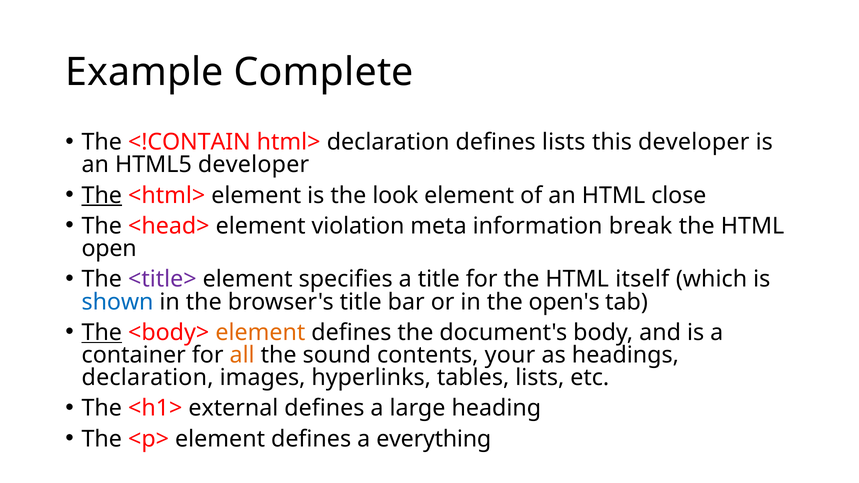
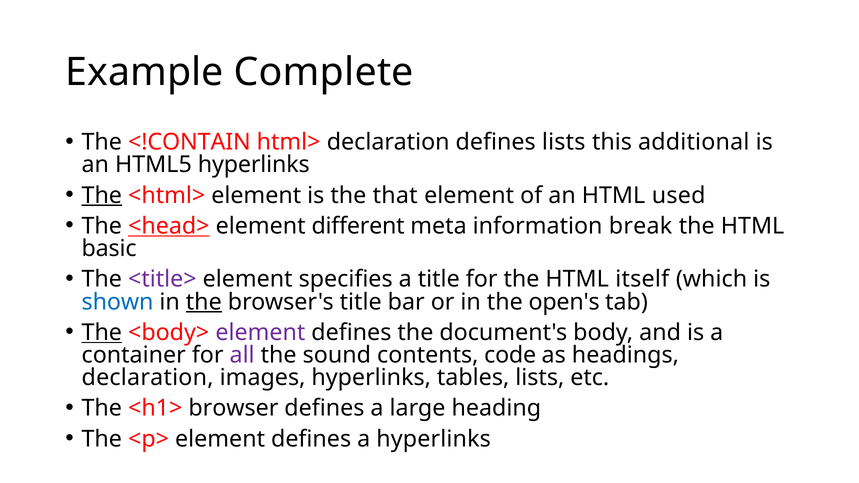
this developer: developer -> additional (694, 142)
HTML5 developer: developer -> hyperlinks (254, 165)
look: look -> that (395, 195)
close: close -> used (679, 195)
<head> underline: none -> present (169, 226)
violation: violation -> different (358, 226)
open: open -> basic (109, 249)
the underline: none -> present (204, 302)
element colour: orange -> purple (260, 333)
all colour: orange -> purple (242, 355)
your: your -> code (510, 355)
external: external -> browser (233, 408)
a everything: everything -> hyperlinks (434, 439)
